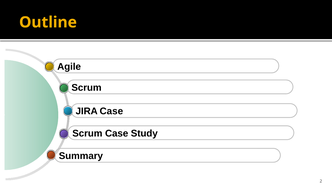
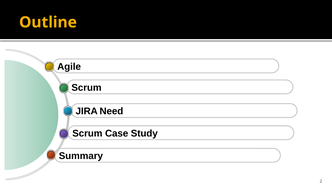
Case: Case -> Need (111, 111)
